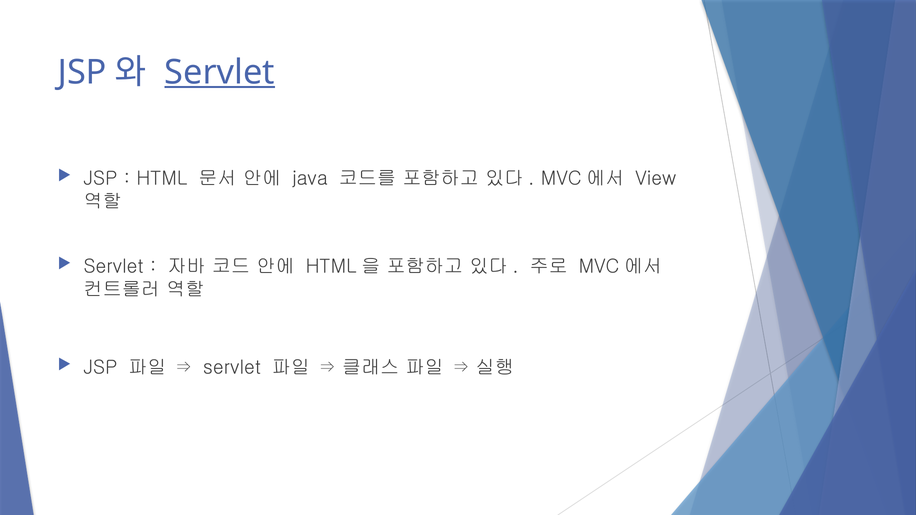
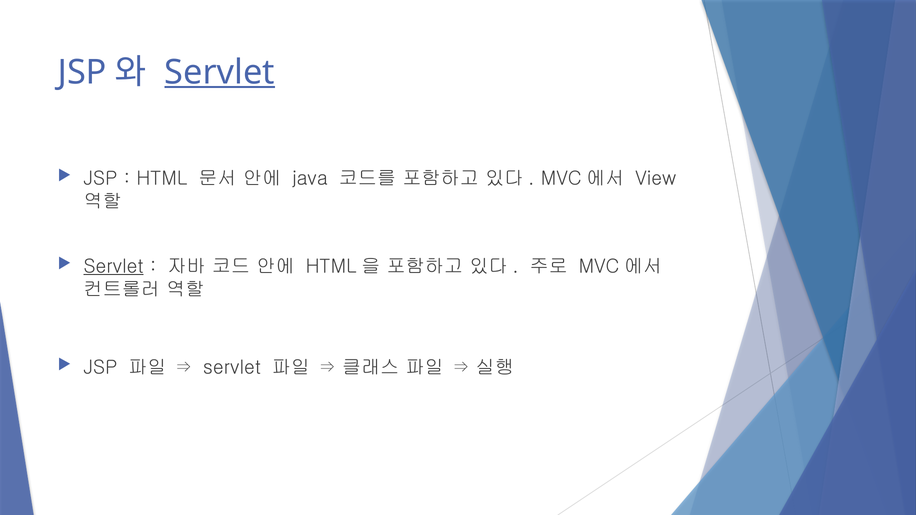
Servlet underline: none -> present (114, 266)
